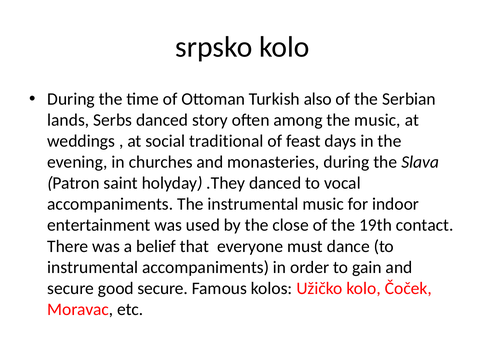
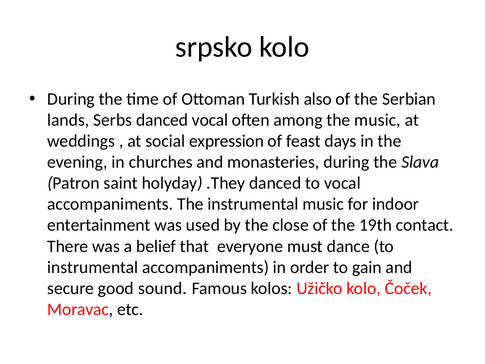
danced story: story -> vocal (210, 120)
traditional: traditional -> expression (227, 141)
good secure: secure -> sound (163, 288)
